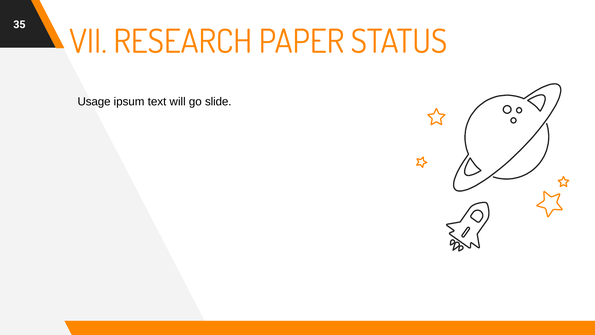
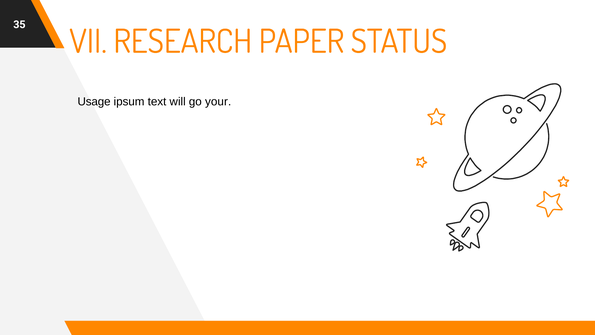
slide: slide -> your (218, 102)
